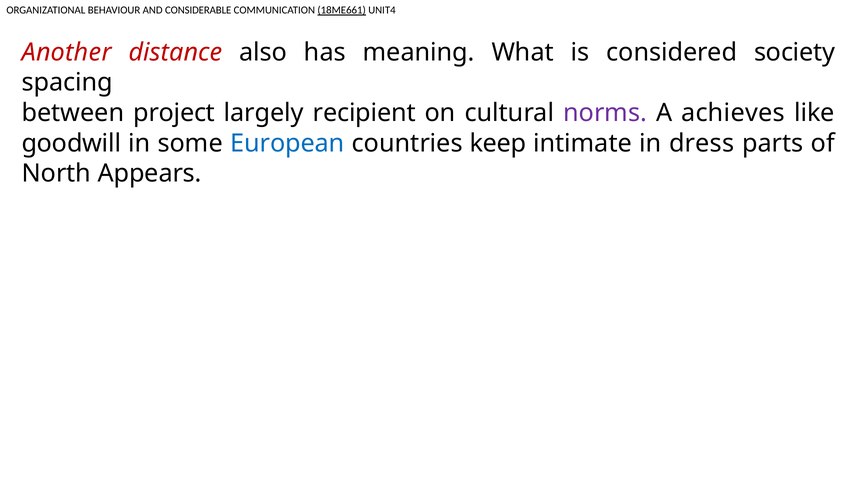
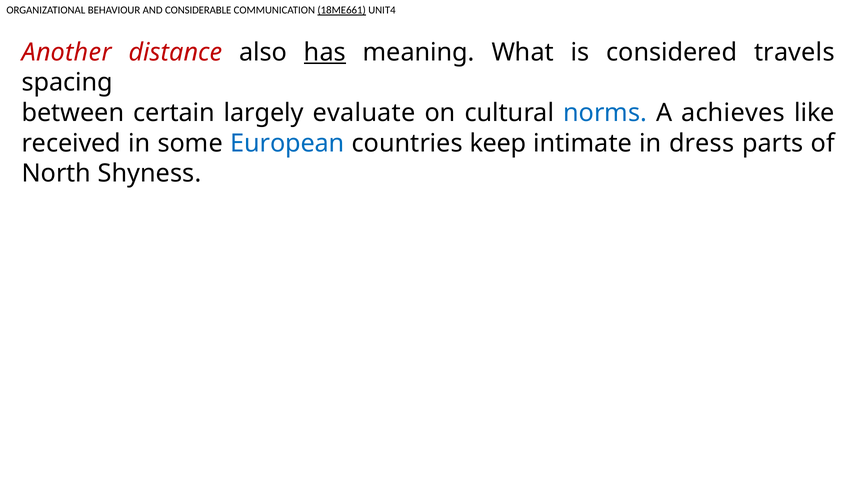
has underline: none -> present (325, 52)
society: society -> travels (794, 52)
project: project -> certain (174, 113)
recipient: recipient -> evaluate (364, 113)
norms colour: purple -> blue (605, 113)
goodwill: goodwill -> received (71, 143)
Appears: Appears -> Shyness (150, 174)
